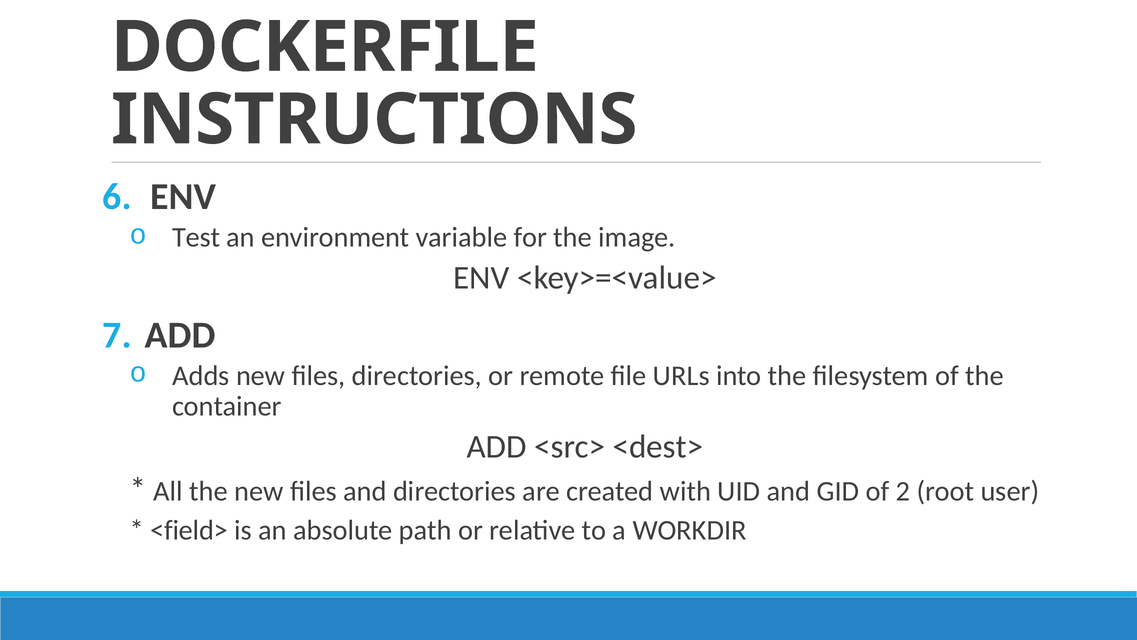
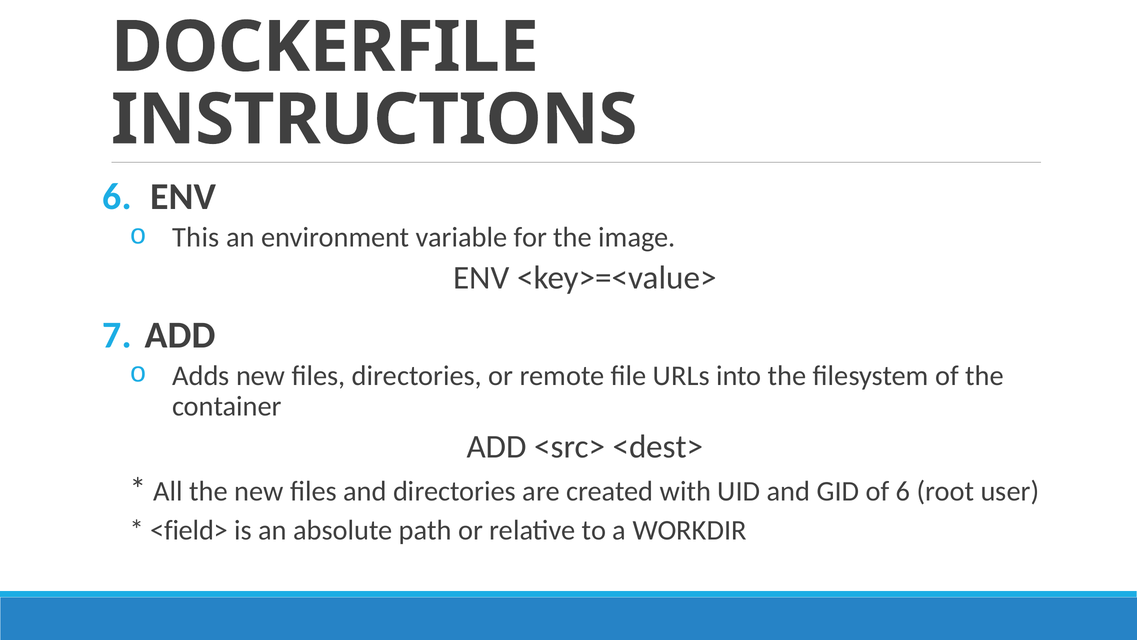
Test: Test -> This (196, 237)
of 2: 2 -> 6 (903, 491)
